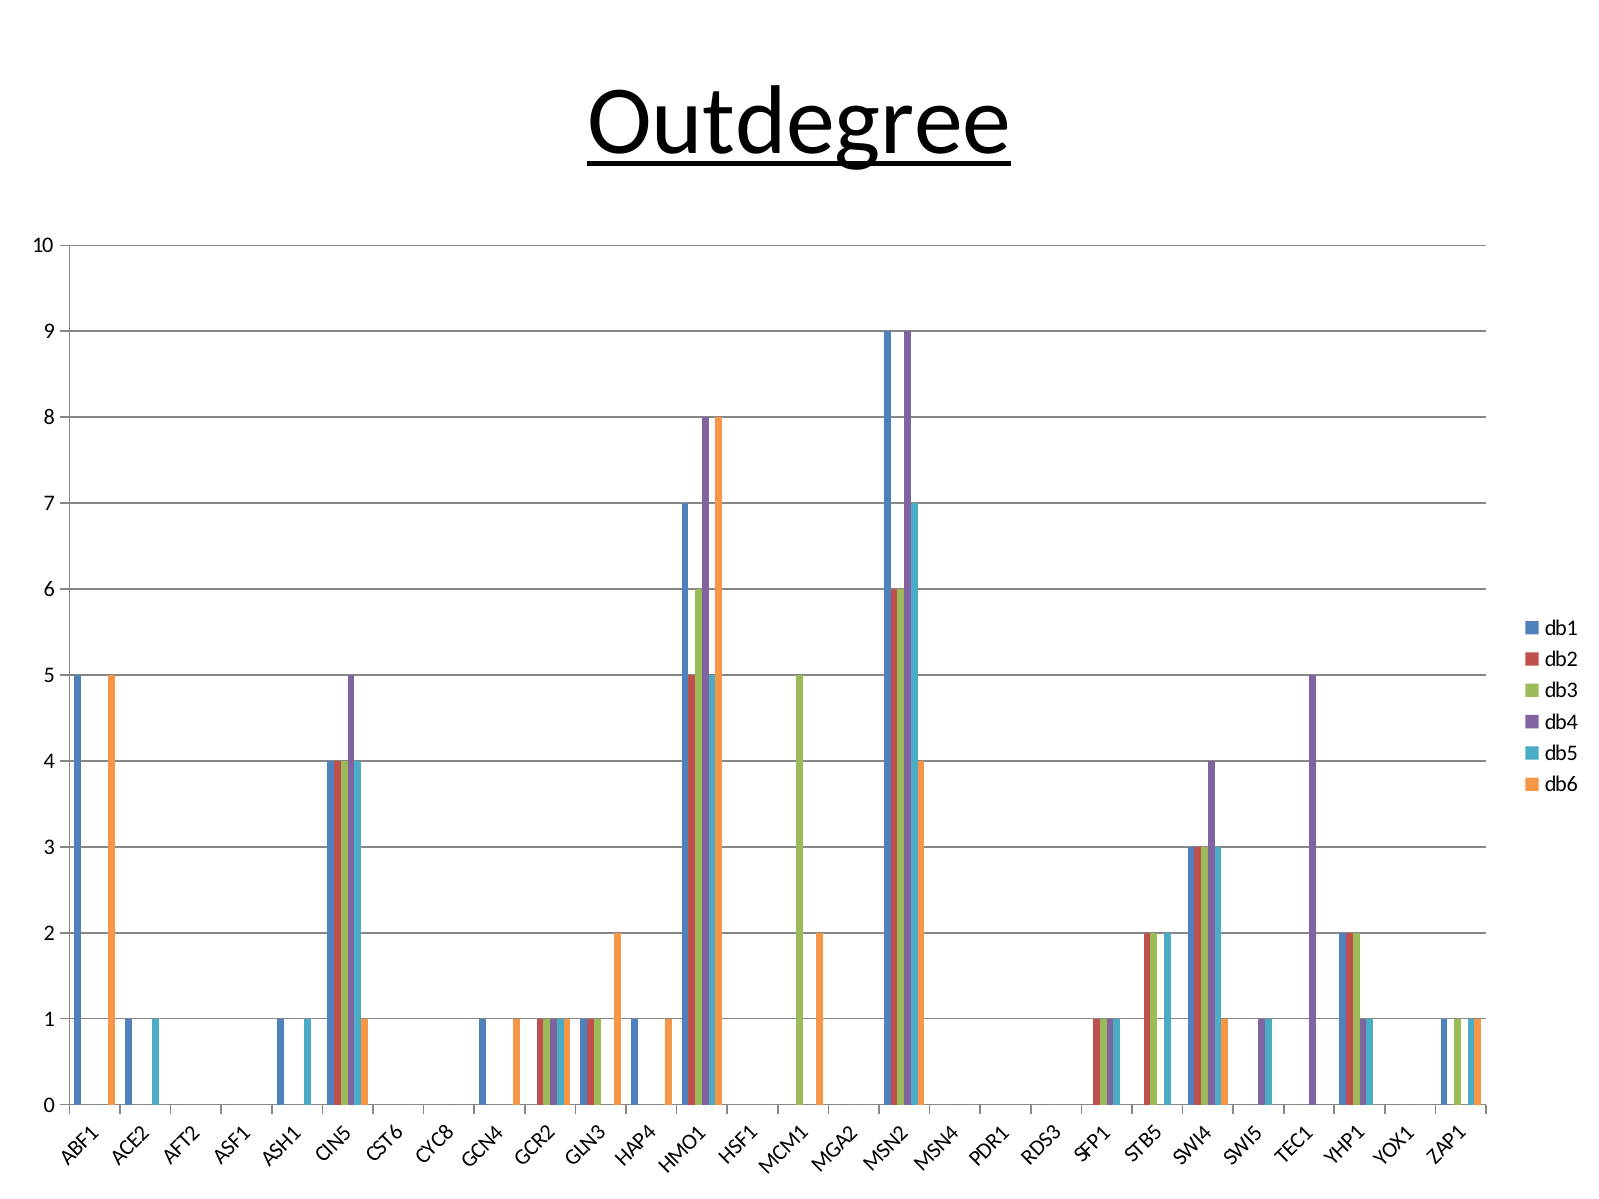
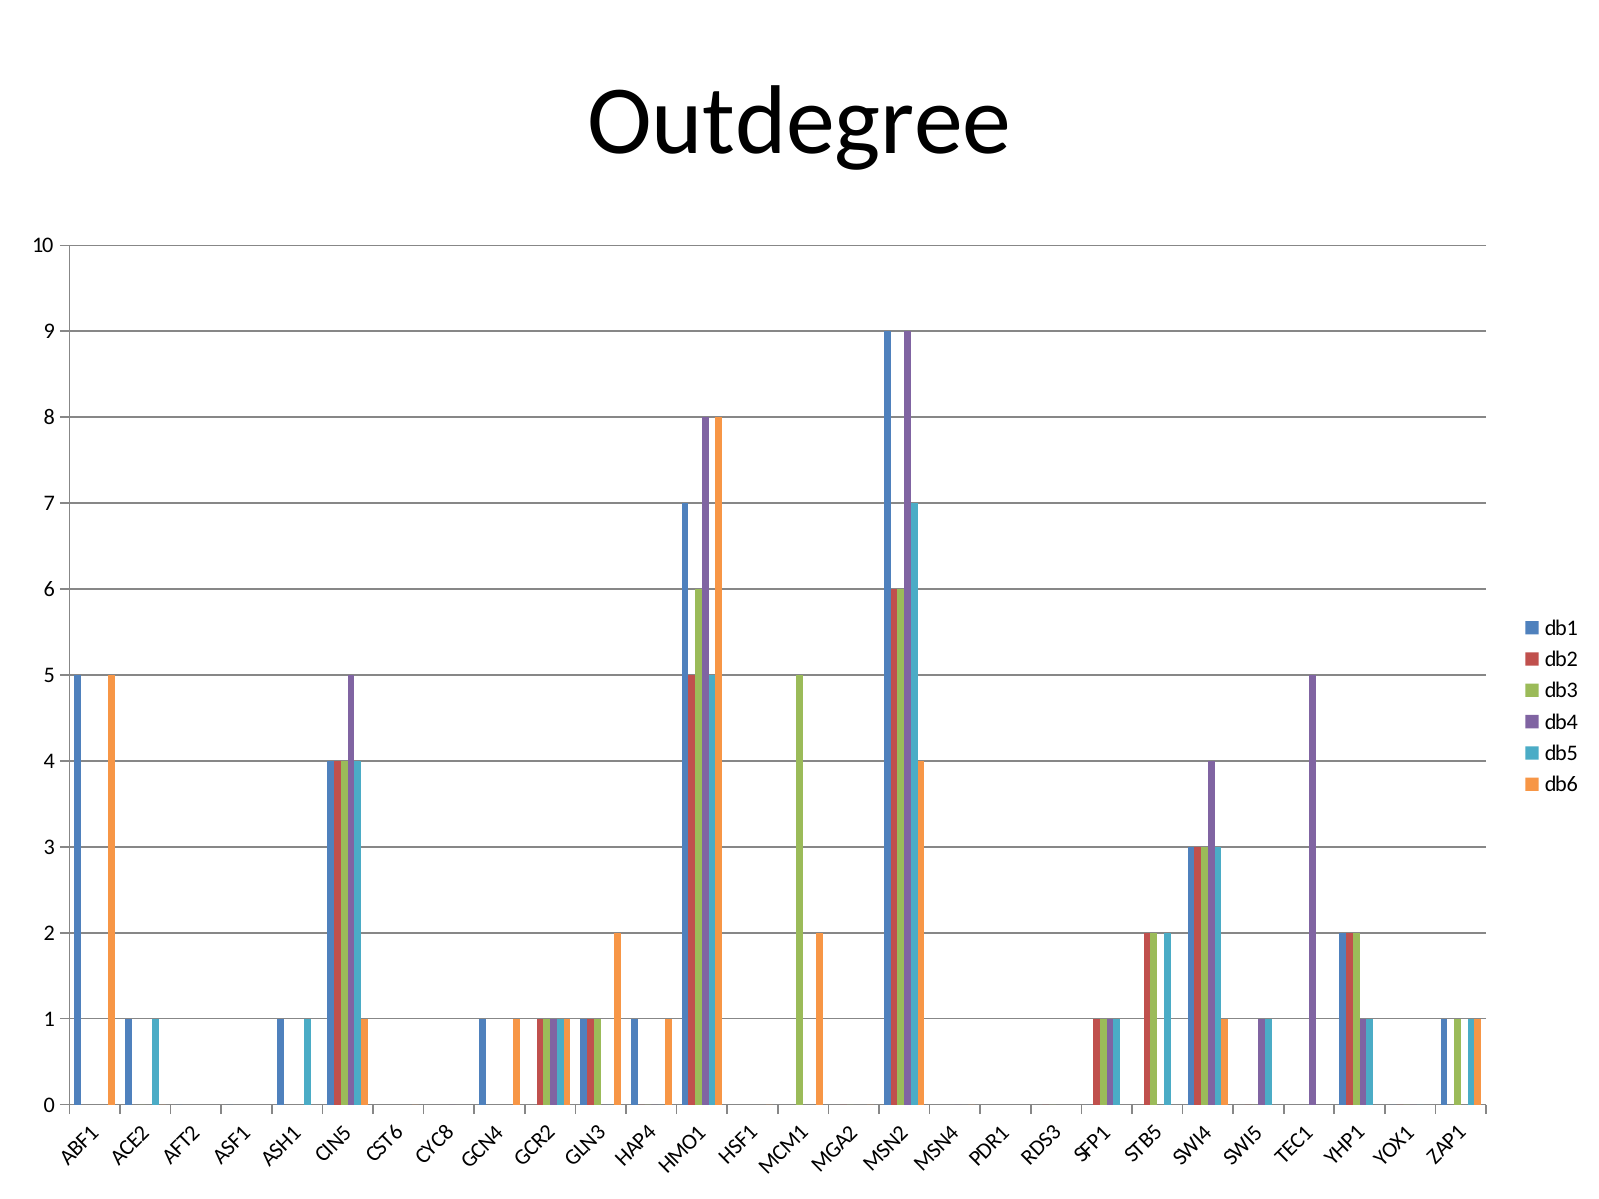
Outdegree underline: present -> none (799, 121)
